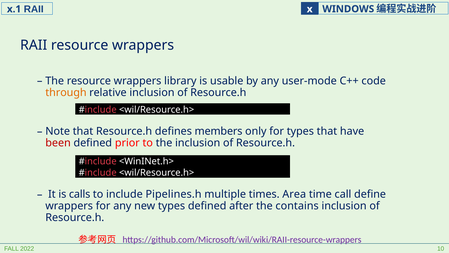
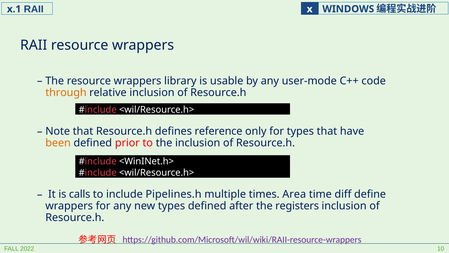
members: members -> reference (219, 131)
been colour: red -> orange (58, 143)
call: call -> diff (343, 194)
contains: contains -> registers (297, 206)
